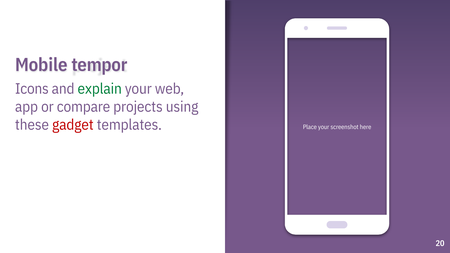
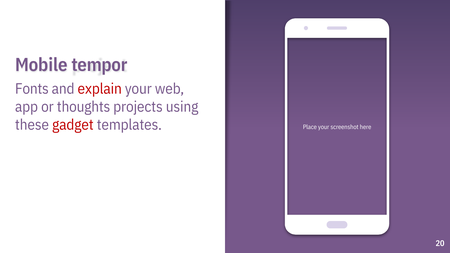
Icons: Icons -> Fonts (32, 89)
explain colour: green -> red (100, 89)
compare: compare -> thoughts (84, 107)
